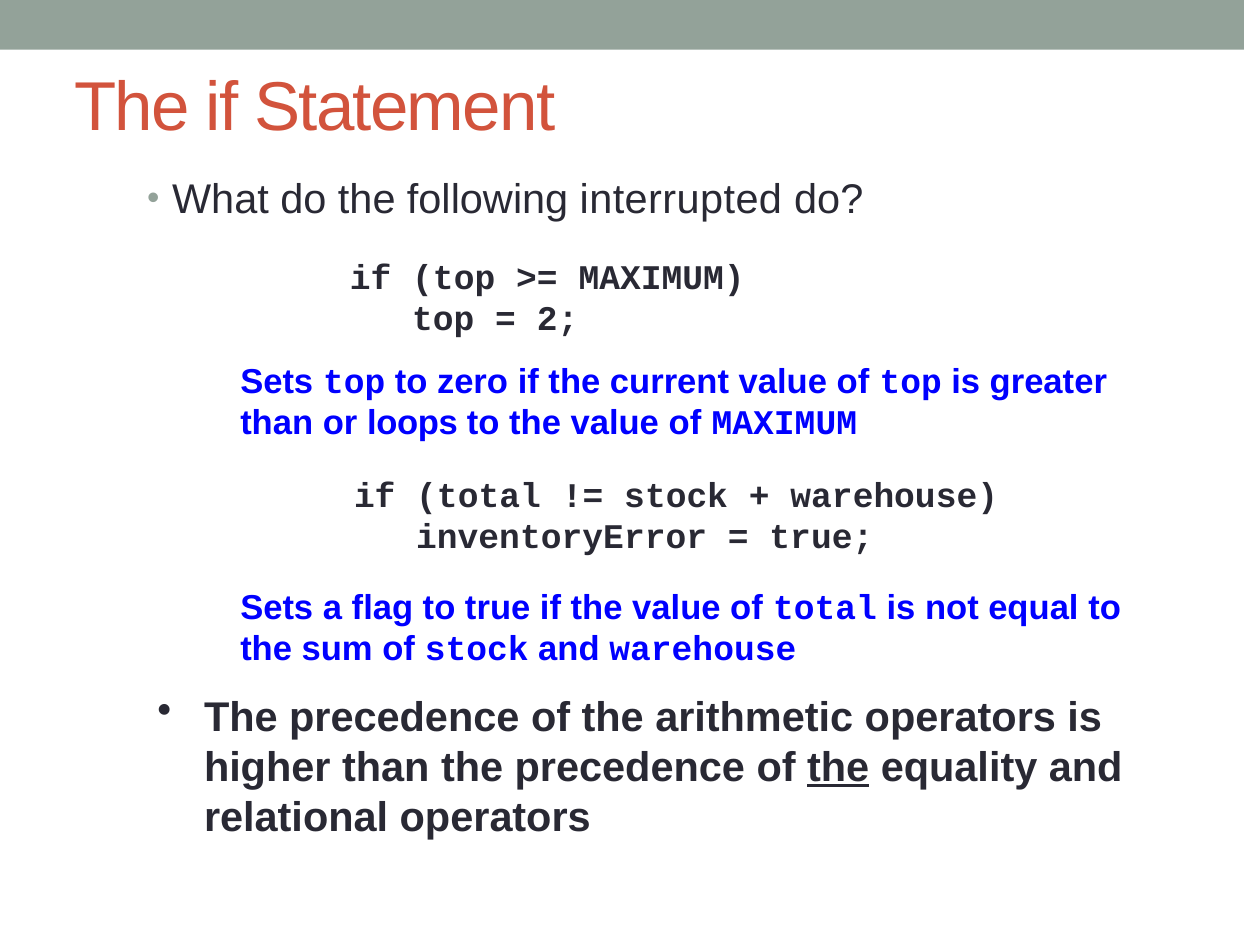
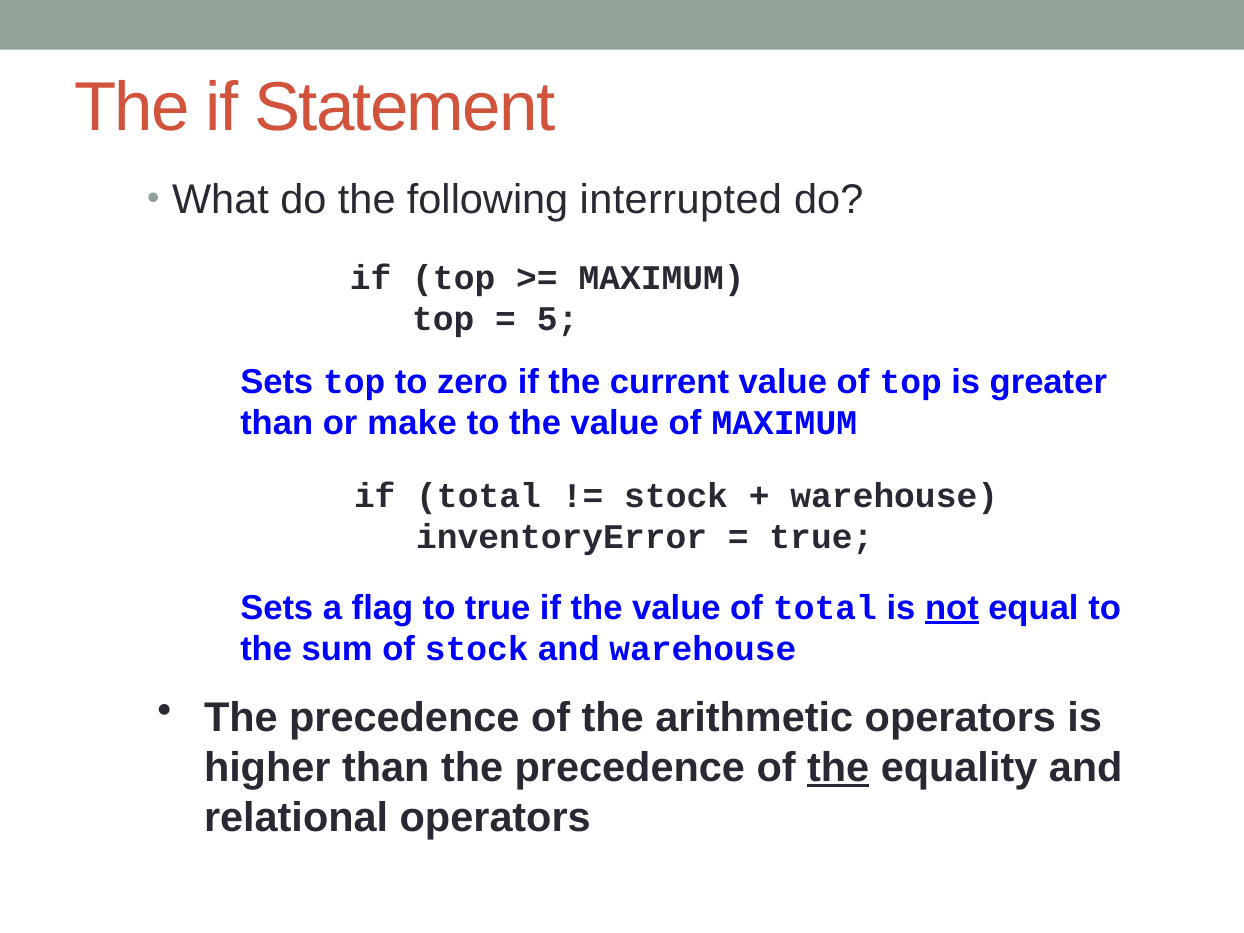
2: 2 -> 5 (558, 320)
loops: loops -> make (412, 423)
not underline: none -> present (952, 608)
